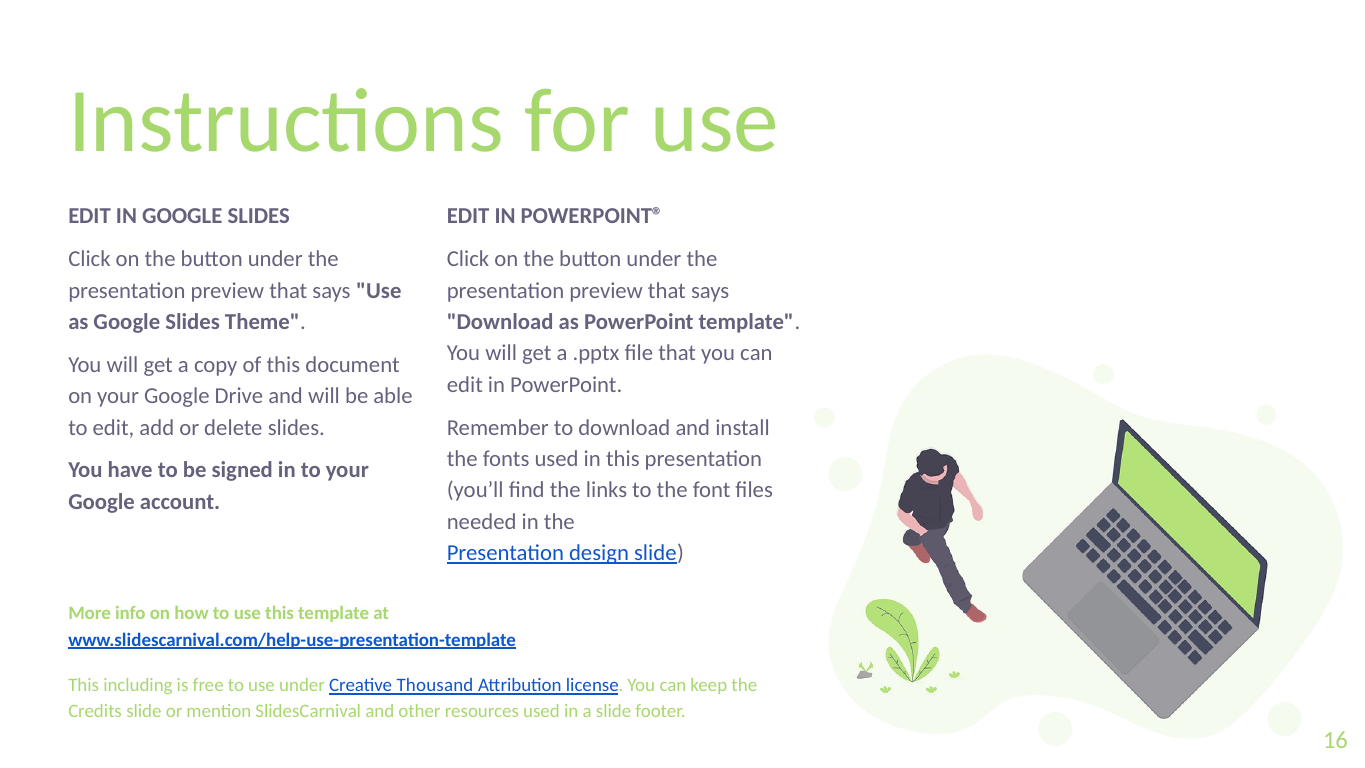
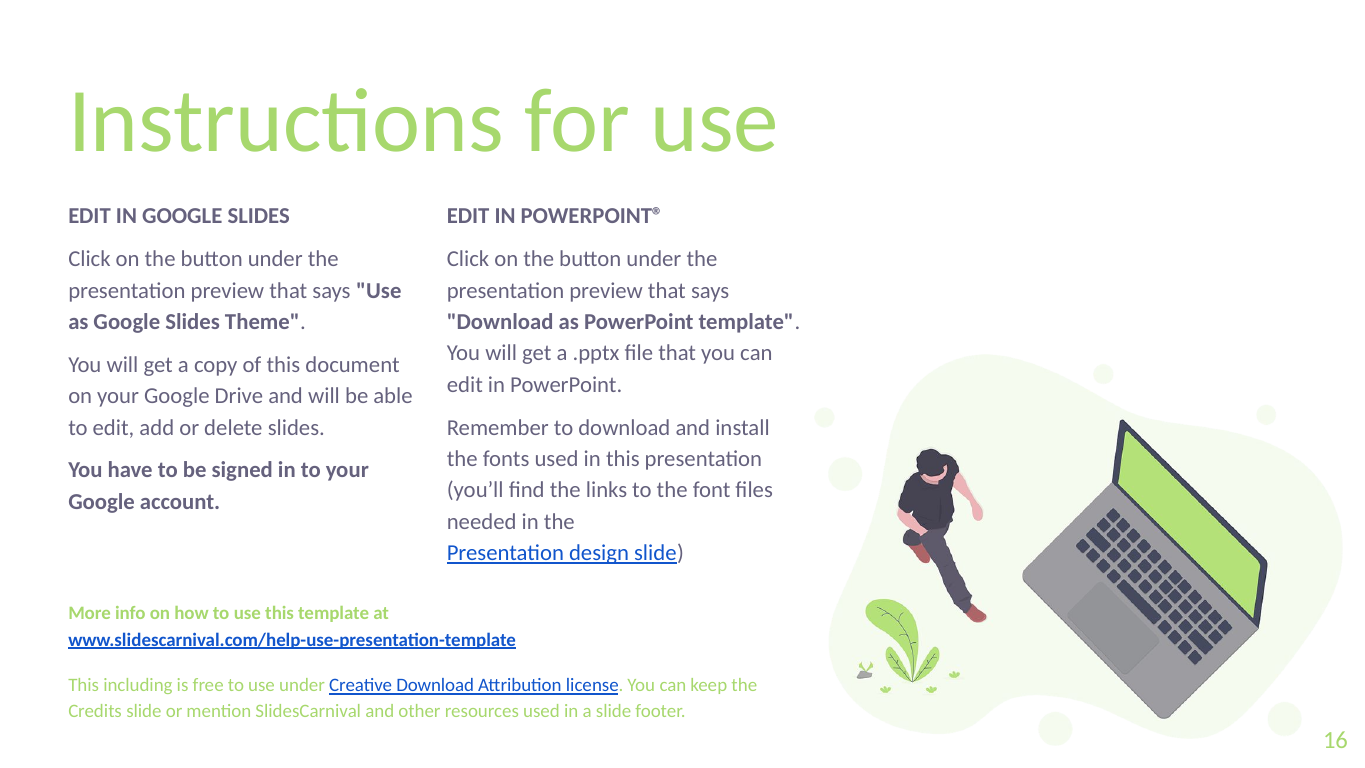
Creative Thousand: Thousand -> Download (435, 685)
